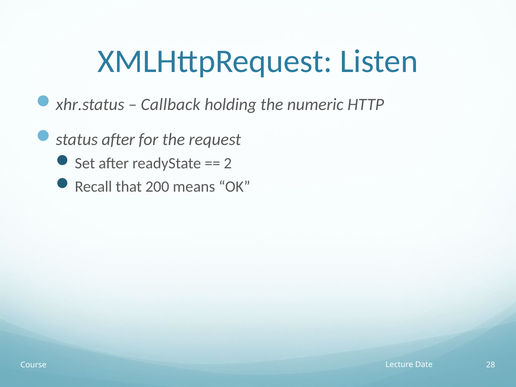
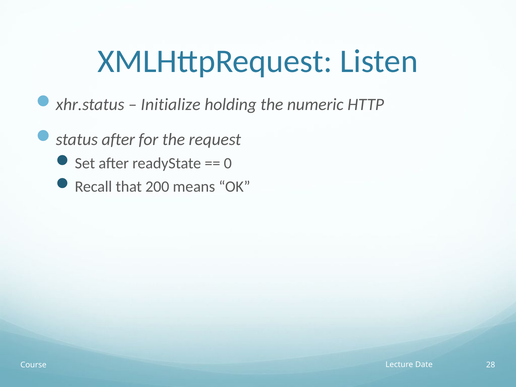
Callback: Callback -> Initialize (171, 104)
2: 2 -> 0 (228, 163)
